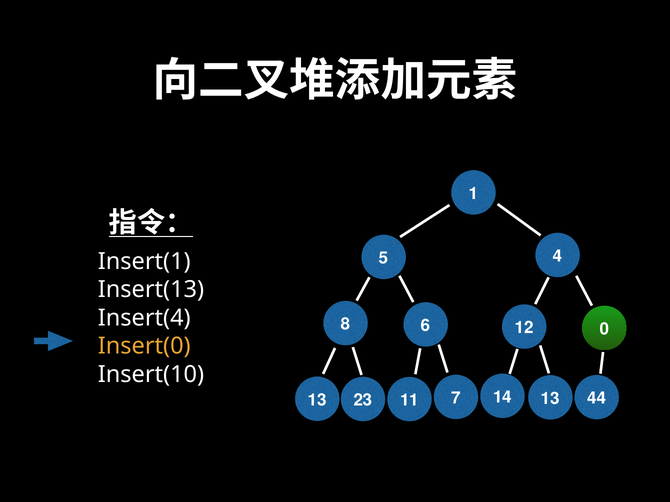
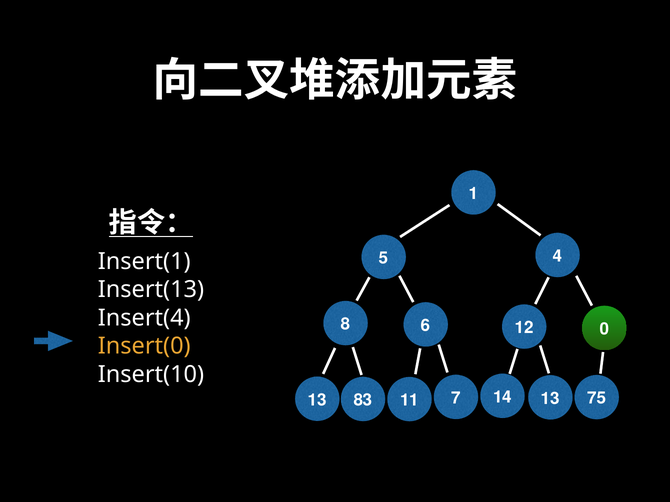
44: 44 -> 75 (597, 399)
23: 23 -> 83 (363, 401)
